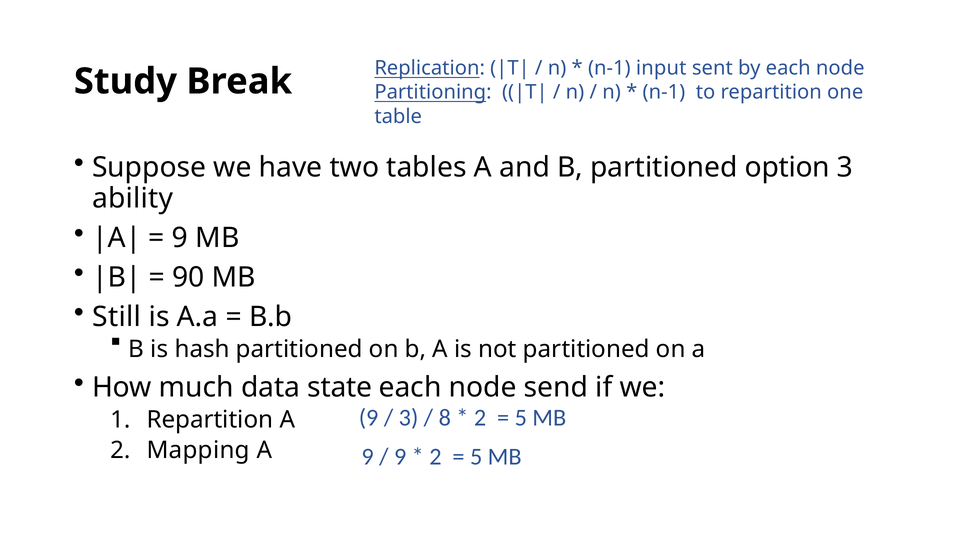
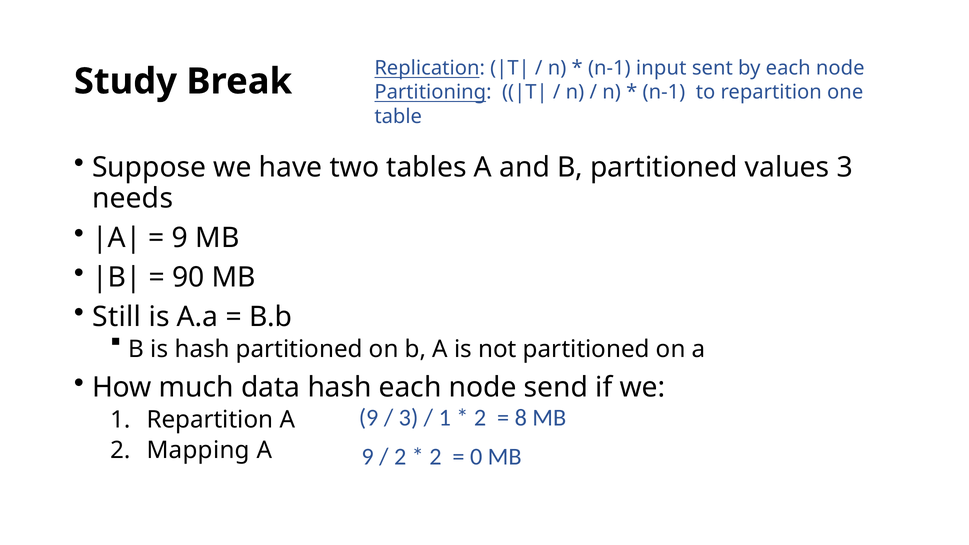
option: option -> values (787, 168)
ability: ability -> needs (133, 198)
data state: state -> hash (340, 387)
8: 8 -> 1 (445, 418)
5: 5 -> 8 (521, 418)
9: 9 -> 2 (400, 457)
5: 5 -> 0 (476, 457)
